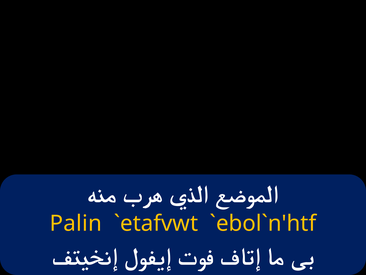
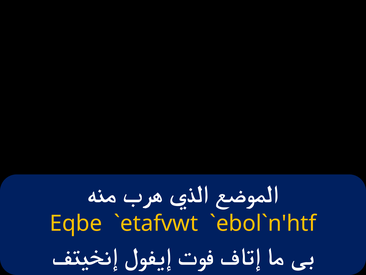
Palin: Palin -> Eqbe (76, 223)
